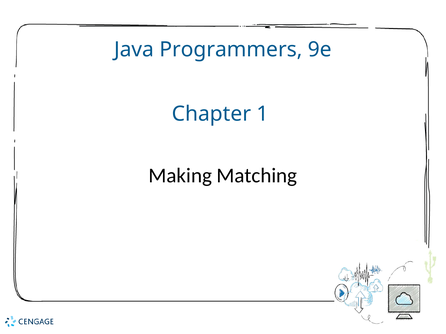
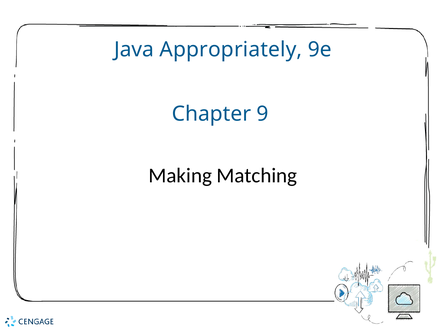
Programmers: Programmers -> Appropriately (231, 50)
Chapter 1: 1 -> 9 (262, 114)
